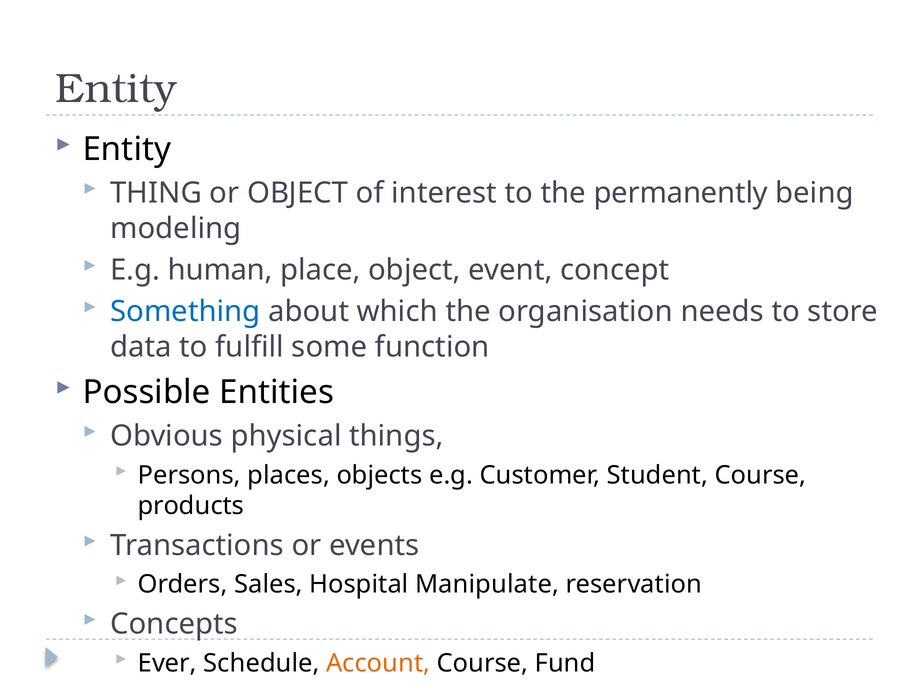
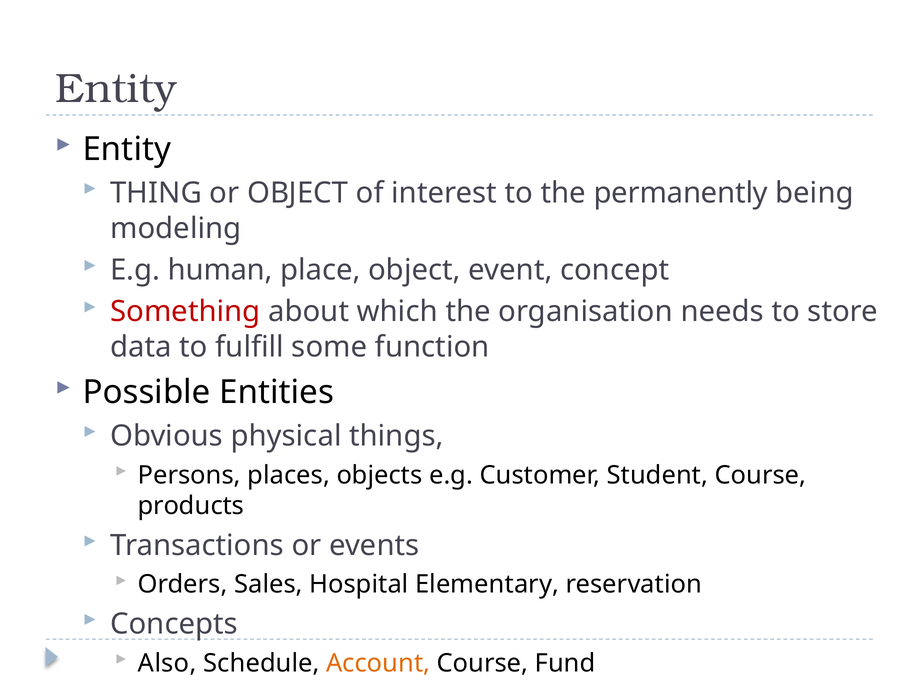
Something colour: blue -> red (185, 311)
Manipulate: Manipulate -> Elementary (487, 584)
Ever: Ever -> Also (167, 662)
